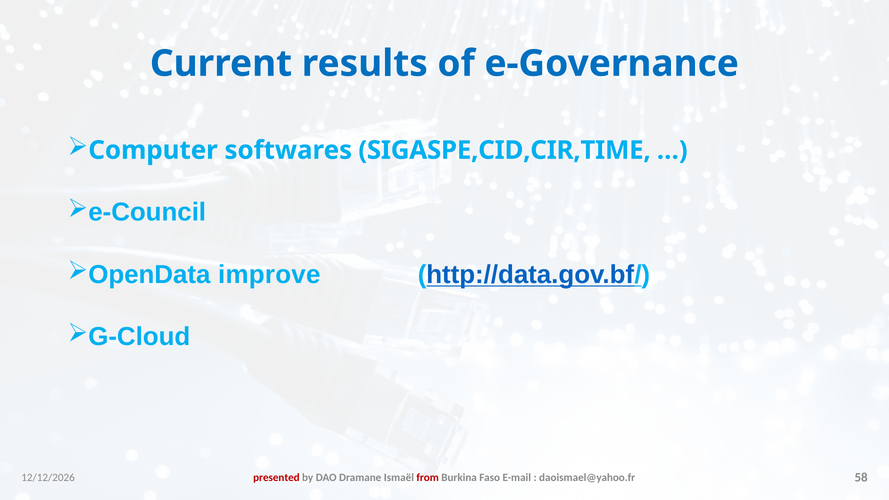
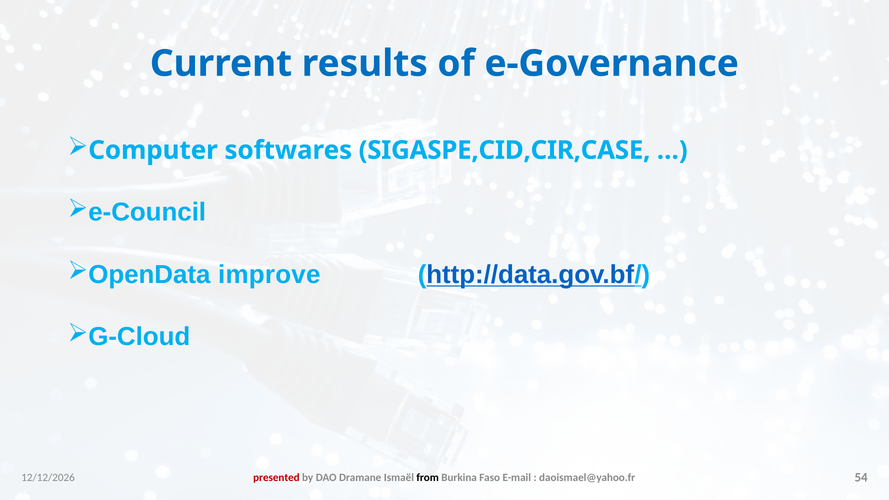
SIGASPE,CID,CIR,TIME: SIGASPE,CID,CIR,TIME -> SIGASPE,CID,CIR,CASE (505, 150)
from colour: red -> black (428, 477)
58: 58 -> 54 (861, 478)
